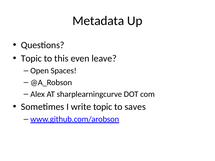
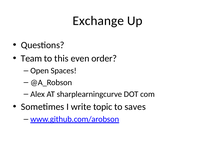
Metadata: Metadata -> Exchange (98, 21)
Topic: Topic -> Team (31, 58)
leave: leave -> order (104, 58)
